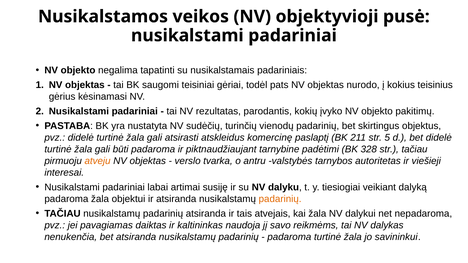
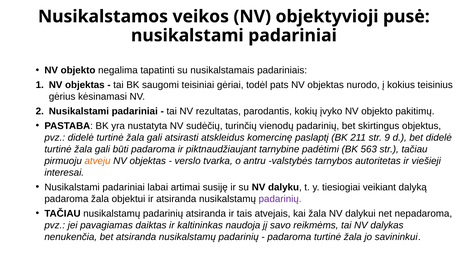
5: 5 -> 9 (387, 138)
328: 328 -> 563 (369, 149)
padarinių colour: orange -> purple (280, 199)
